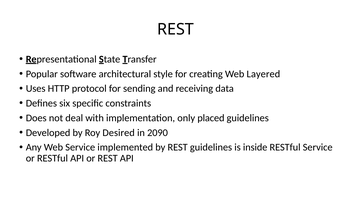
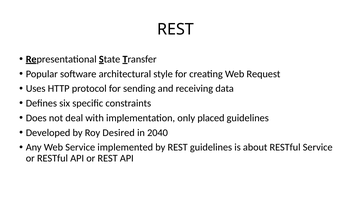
Layered: Layered -> Request (263, 74)
2090: 2090 -> 2040 (157, 133)
inside: inside -> about (255, 148)
